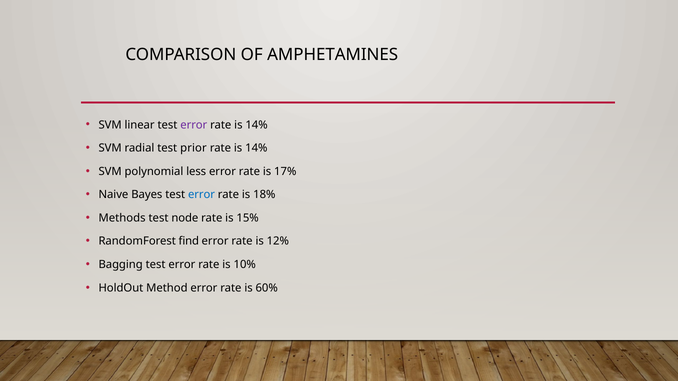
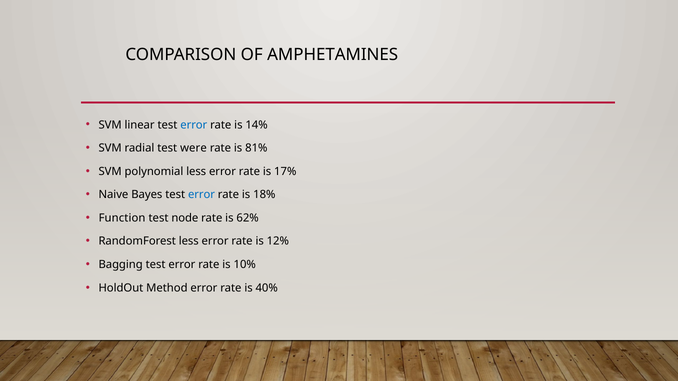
error colour: purple -> blue (194, 125)
prior: prior -> were (193, 148)
14%: 14% -> 81% (256, 148)
Methods: Methods -> Function (122, 218)
15%: 15% -> 62% (248, 218)
RandomForest find: find -> less (189, 242)
60%: 60% -> 40% (267, 288)
